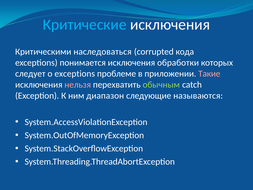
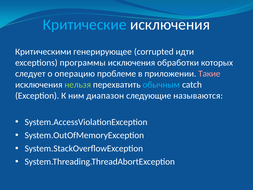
наследоваться: наследоваться -> генерирующее (103, 52)
кода: кода -> идти (185, 52)
понимается: понимается -> программы (83, 63)
о exceptions: exceptions -> операцию (75, 74)
нельзя colour: pink -> light green (78, 85)
обычным colour: light green -> light blue (161, 85)
